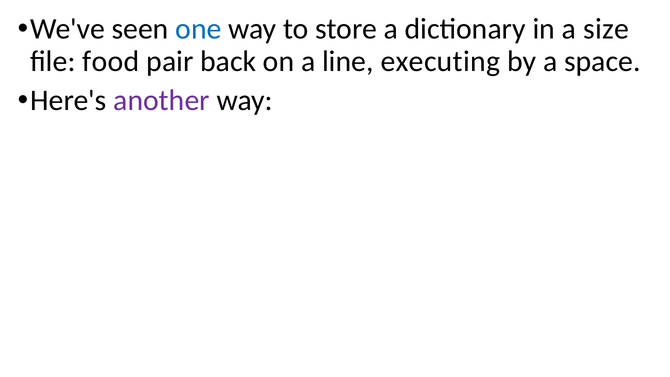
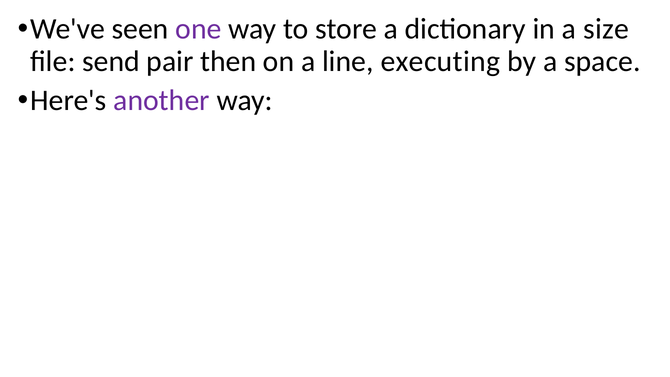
one colour: blue -> purple (198, 29)
food: food -> send (111, 61)
back: back -> then (228, 61)
